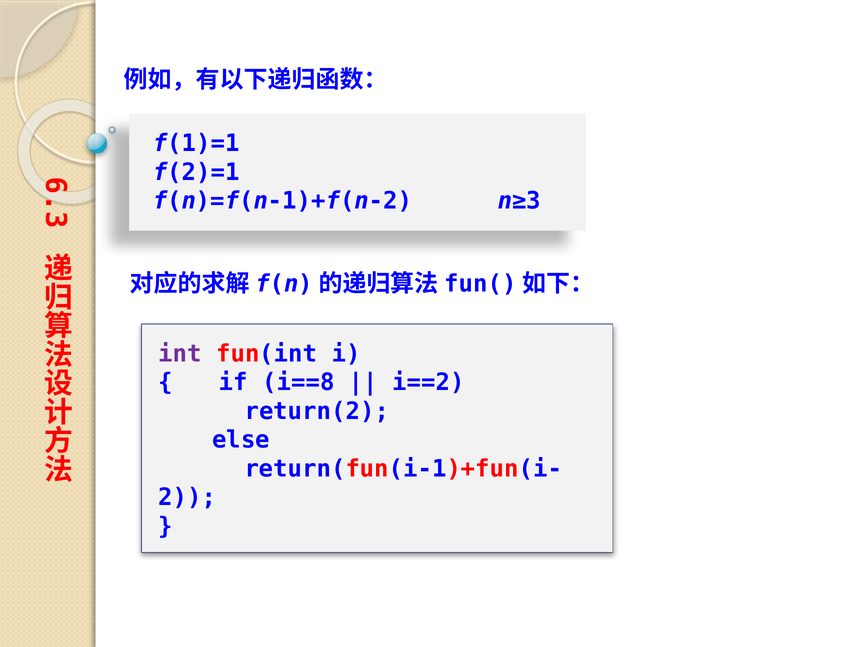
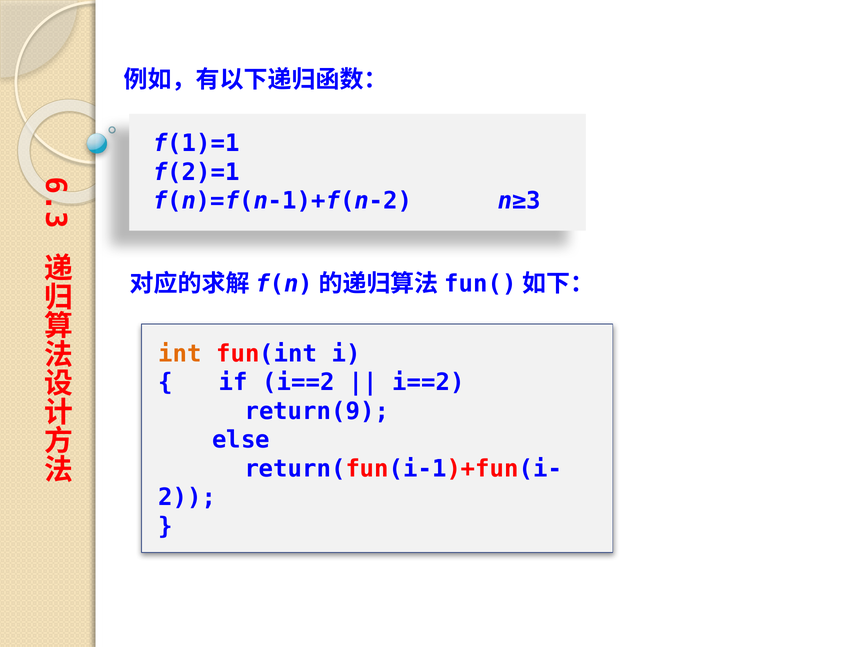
int colour: purple -> orange (180, 353)
if i==8: i==8 -> i==2 (298, 382)
return(2: return(2 -> return(9 (317, 411)
